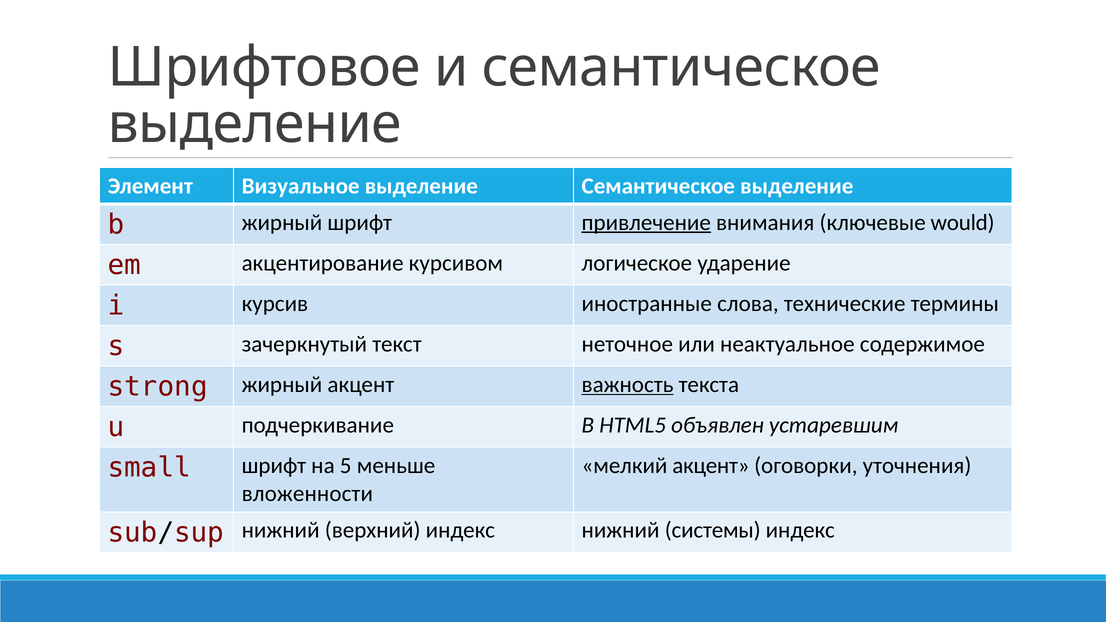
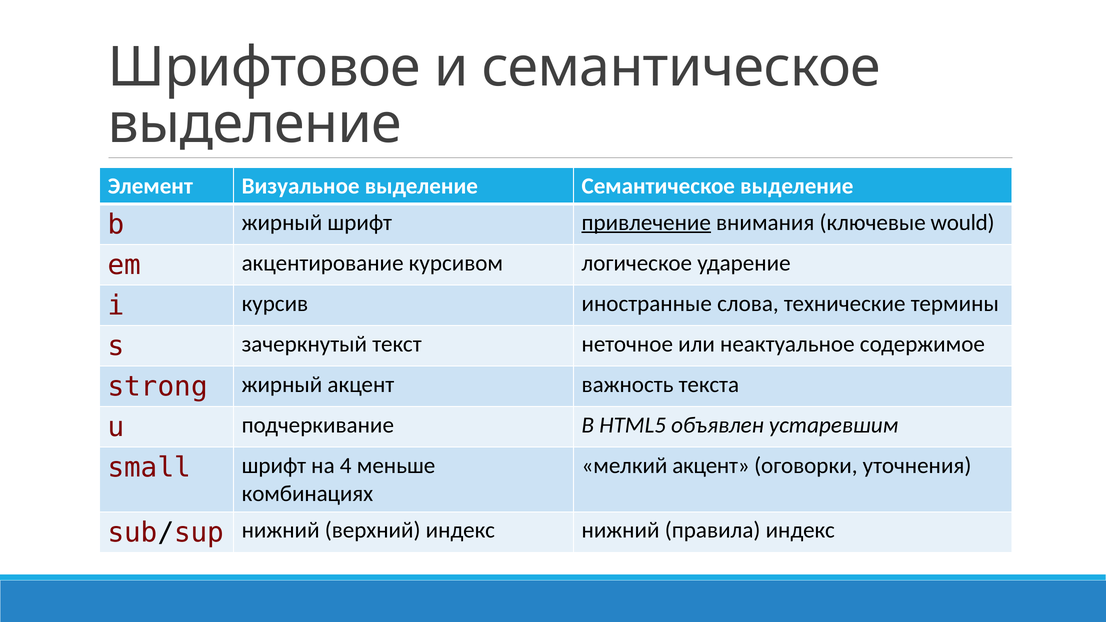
важность underline: present -> none (628, 385)
5: 5 -> 4 (346, 466)
вложенности: вложенности -> комбинациях (307, 494)
системы: системы -> правила (713, 530)
